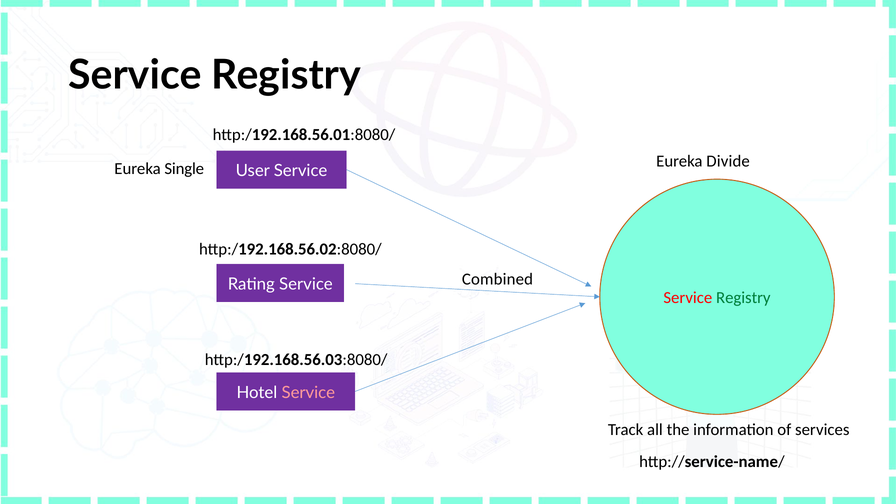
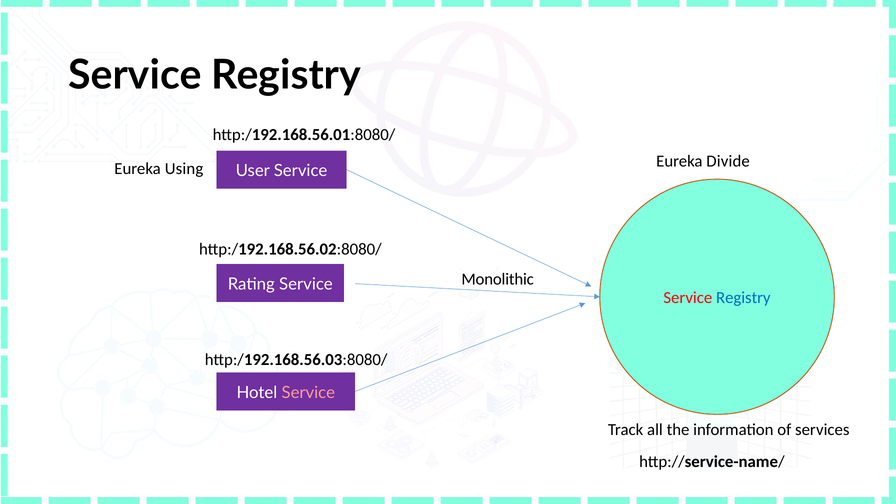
Single: Single -> Using (184, 169)
Combined: Combined -> Monolithic (498, 279)
Registry colour: green -> blue (743, 298)
